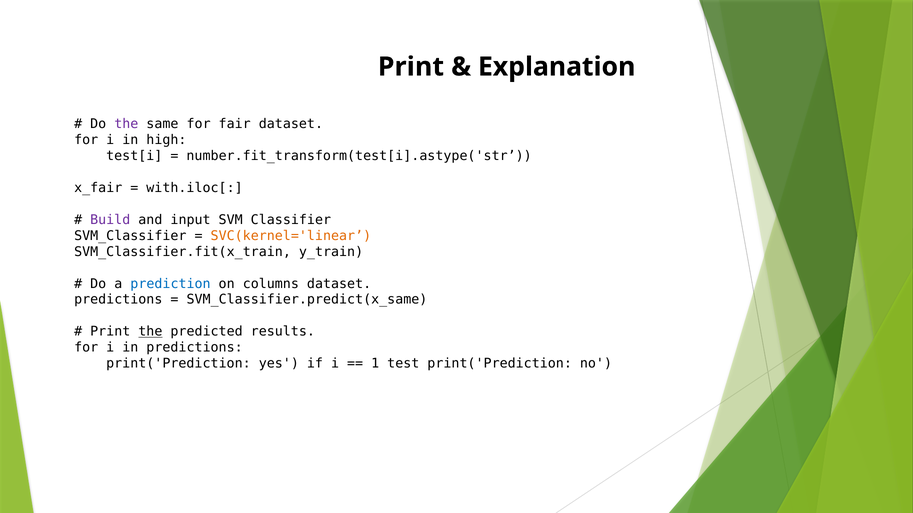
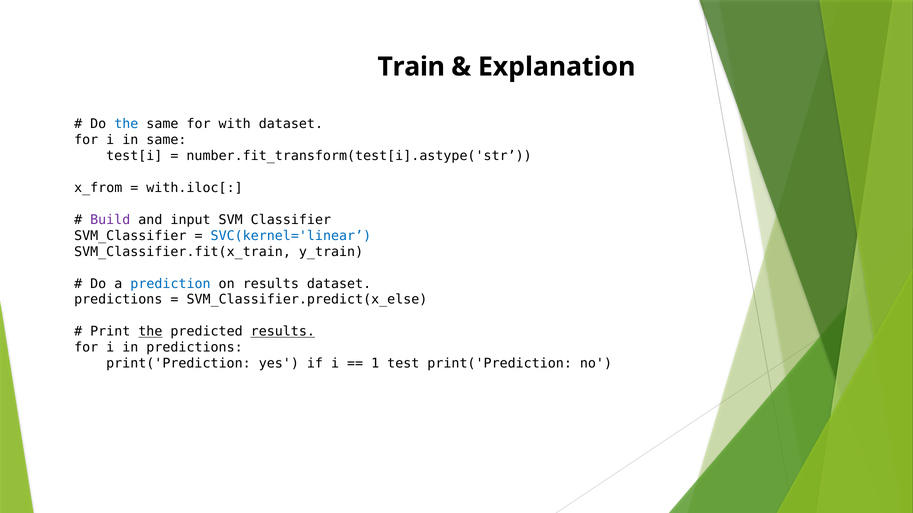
Print: Print -> Train (411, 67)
the colour: purple -> blue (126, 124)
fair: fair -> with (235, 124)
in high: high -> same (166, 140)
x_fair: x_fair -> x_from (98, 188)
SVC(kernel='linear colour: orange -> blue (291, 236)
on columns: columns -> results (271, 284)
SVM_Classifier.predict(x_same: SVM_Classifier.predict(x_same -> SVM_Classifier.predict(x_else (307, 300)
results underline: none -> present (283, 332)
